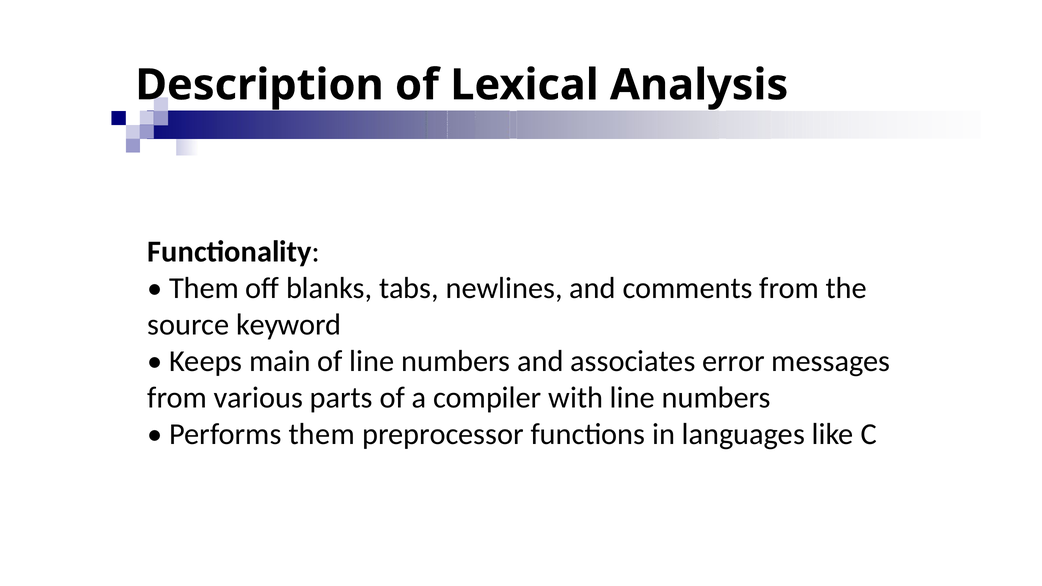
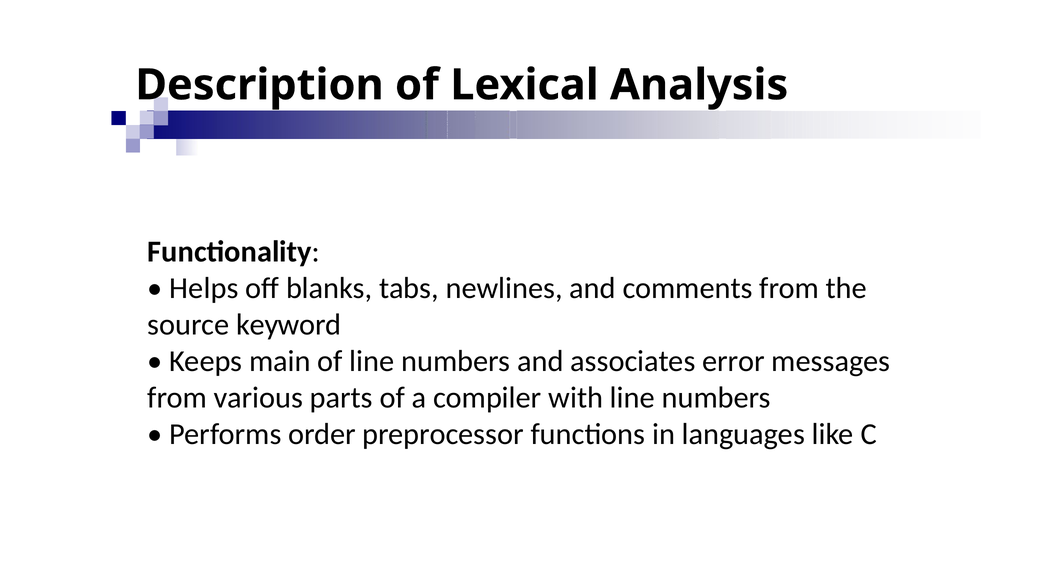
Them: Them -> Helps (204, 288)
Performs them: them -> order (322, 434)
